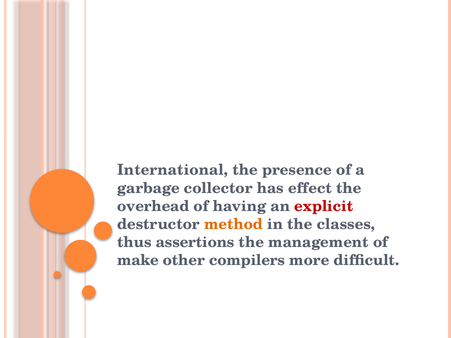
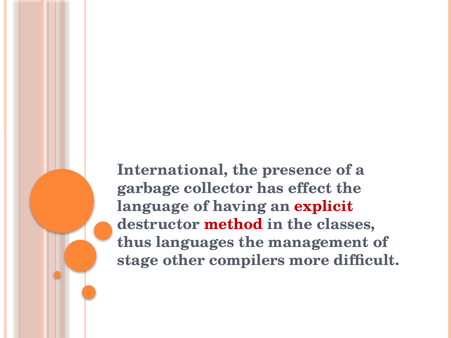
overhead: overhead -> language (153, 206)
method colour: orange -> red (233, 224)
assertions: assertions -> languages (195, 242)
make: make -> stage (138, 260)
